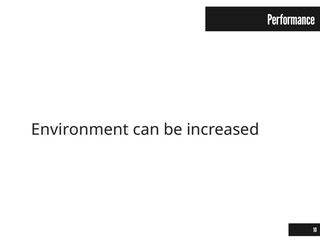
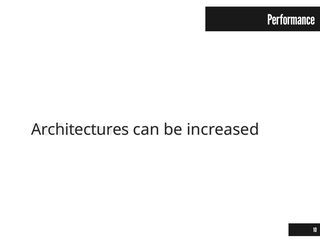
Environment: Environment -> Architectures (80, 130)
